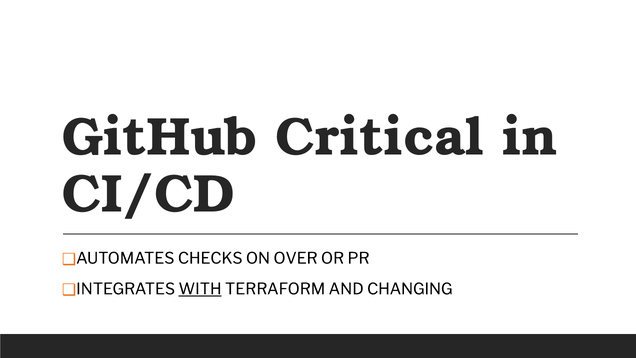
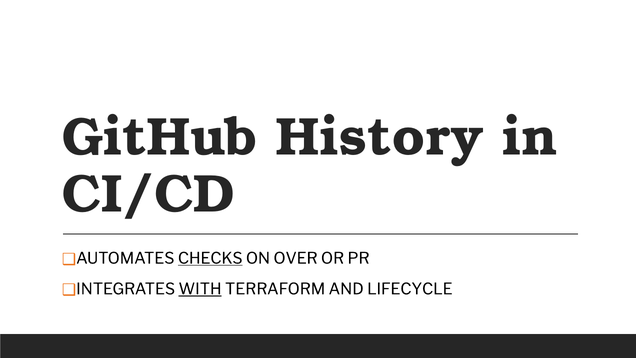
Critical: Critical -> History (379, 137)
CHECKS underline: none -> present (210, 258)
CHANGING: CHANGING -> LIFECYCLE (410, 289)
